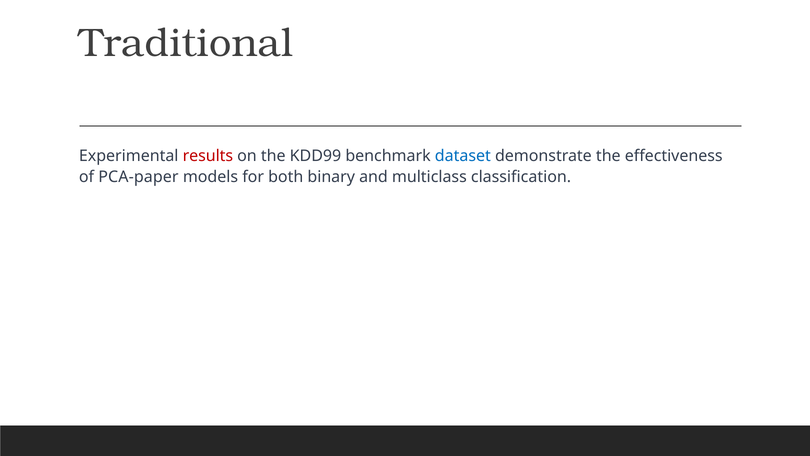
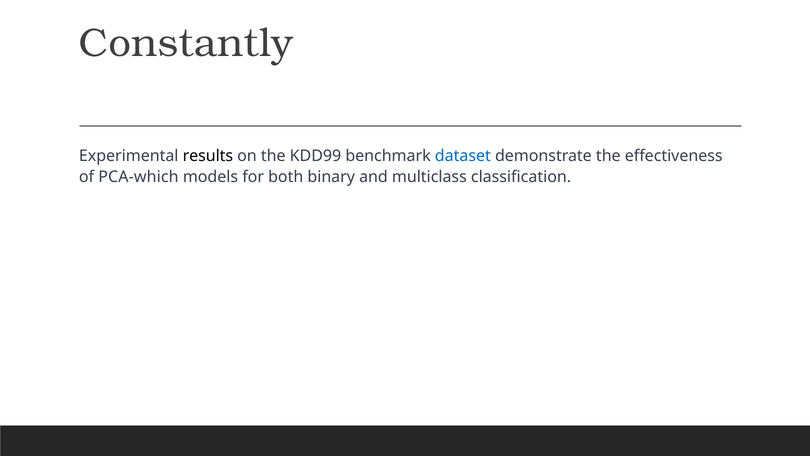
Traditional: Traditional -> Constantly (186, 43)
results colour: red -> black (208, 156)
PCA-paper: PCA-paper -> PCA-which (138, 177)
